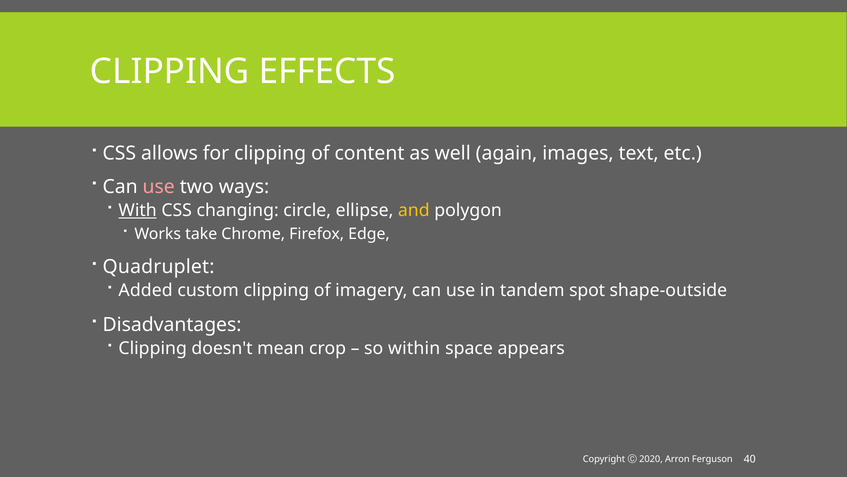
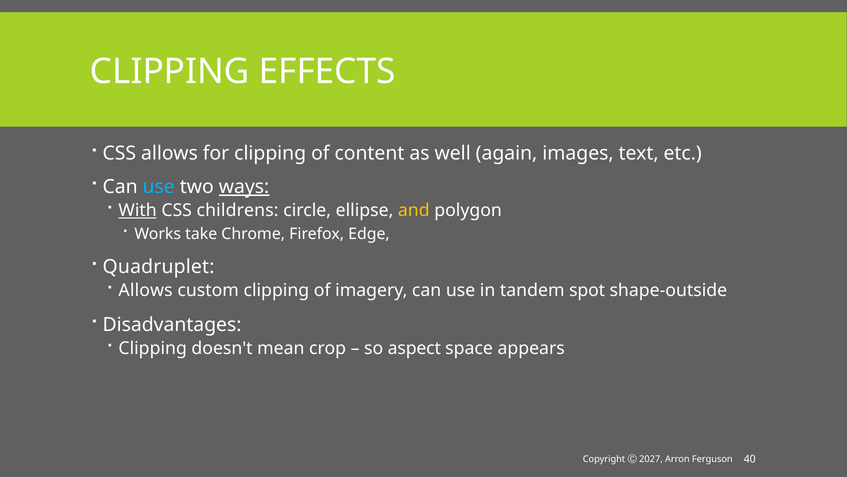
use colour: pink -> light blue (159, 187)
ways underline: none -> present (244, 187)
changing: changing -> childrens (238, 210)
Added: Added -> Allows (146, 290)
within: within -> aspect (414, 348)
2020: 2020 -> 2027 (651, 459)
